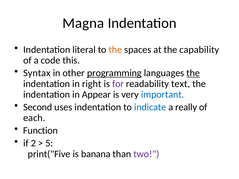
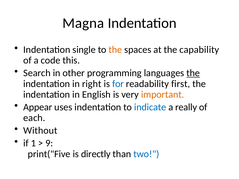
literal: literal -> single (84, 50)
Syntax: Syntax -> Search (37, 73)
programming underline: present -> none (114, 73)
for colour: purple -> blue (118, 84)
text: text -> first (181, 84)
Appear: Appear -> English (96, 95)
important colour: blue -> orange (163, 95)
Second: Second -> Appear (38, 107)
Function: Function -> Without (40, 131)
2: 2 -> 1 (33, 143)
5: 5 -> 9 (49, 143)
banana: banana -> directly (96, 154)
two colour: purple -> blue (146, 154)
